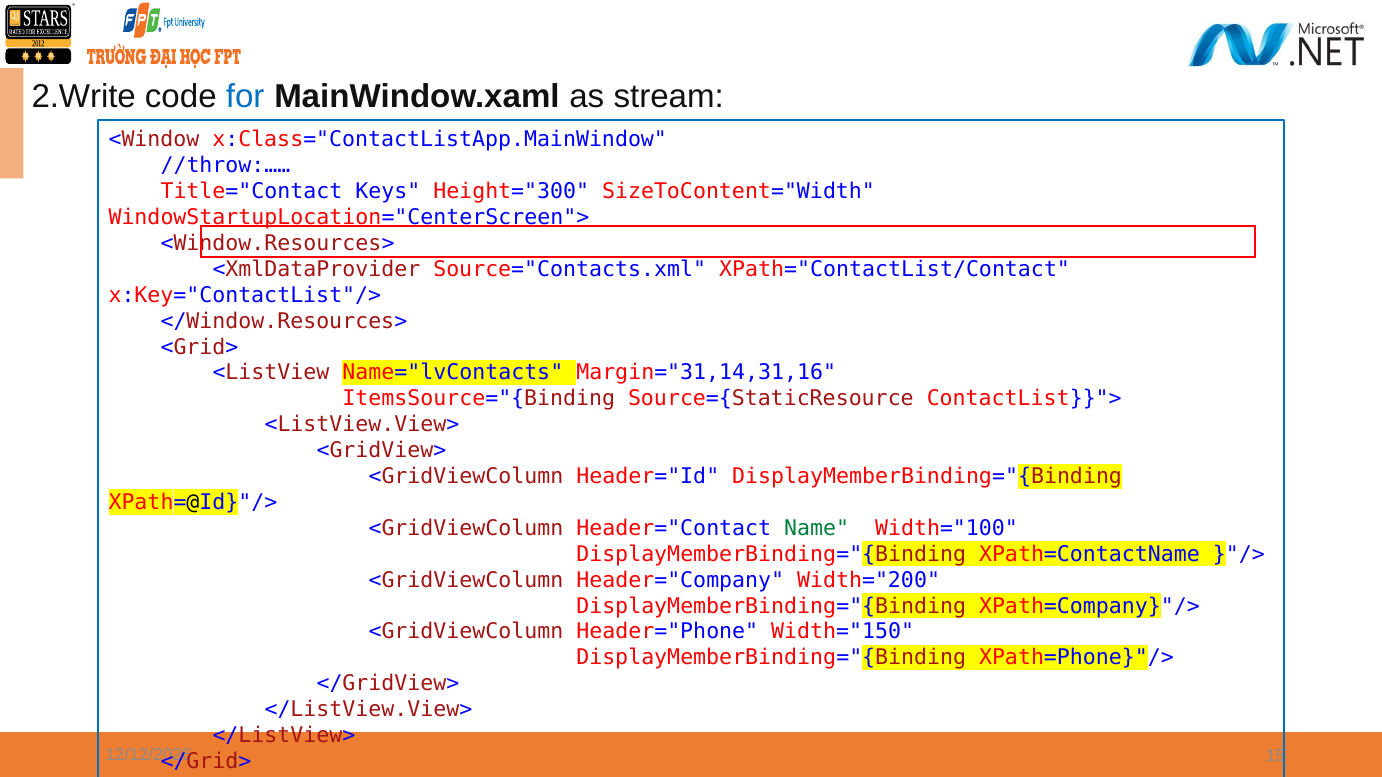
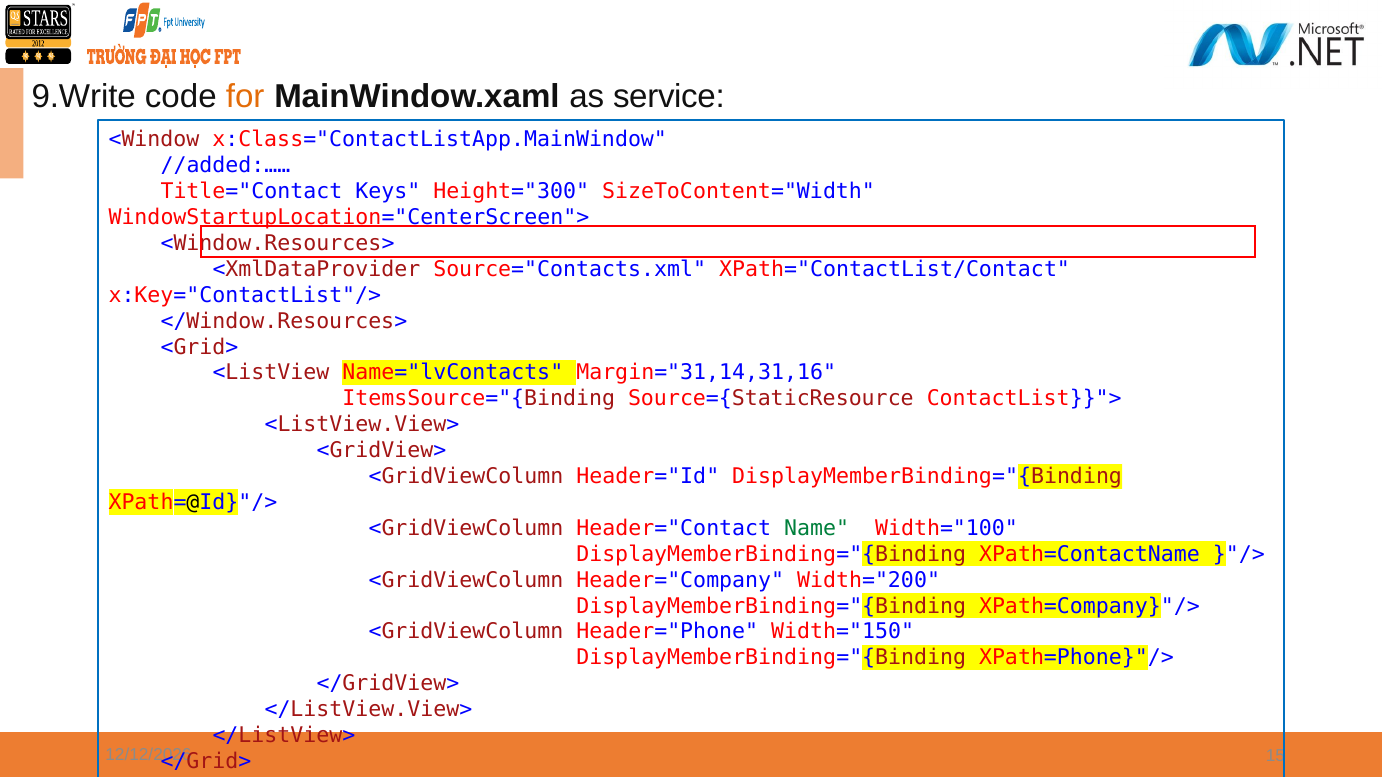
2.Write: 2.Write -> 9.Write (84, 97)
for colour: blue -> orange (245, 97)
stream: stream -> service (669, 97)
//throw:……: //throw:…… -> //added:…… (225, 166)
